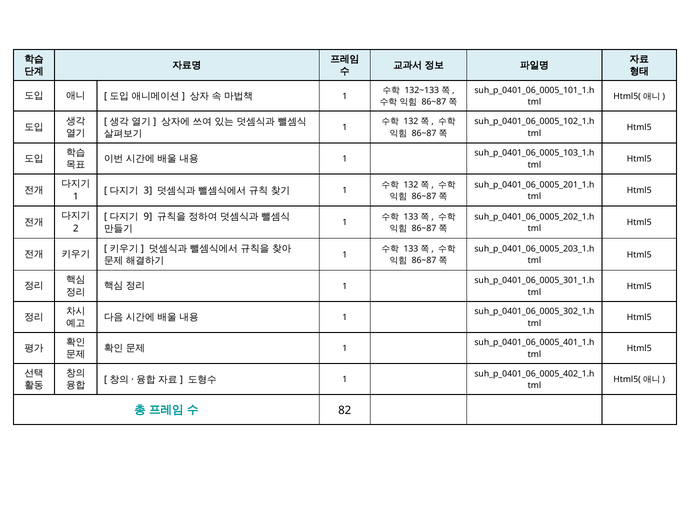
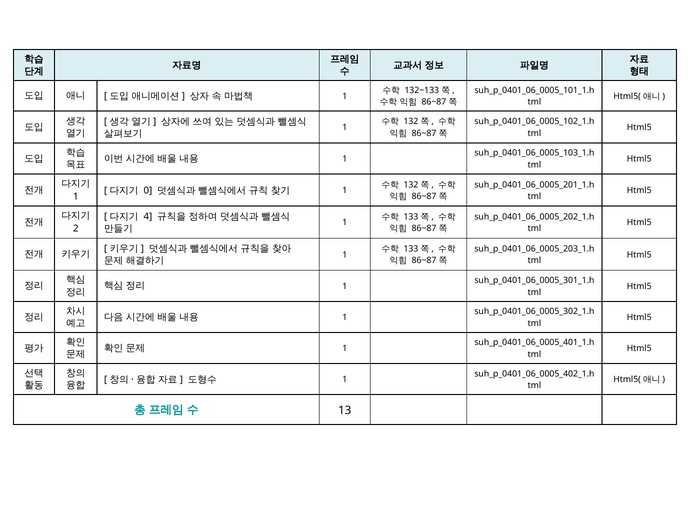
3: 3 -> 0 (148, 191)
9: 9 -> 4 (148, 217)
82: 82 -> 13 (345, 410)
